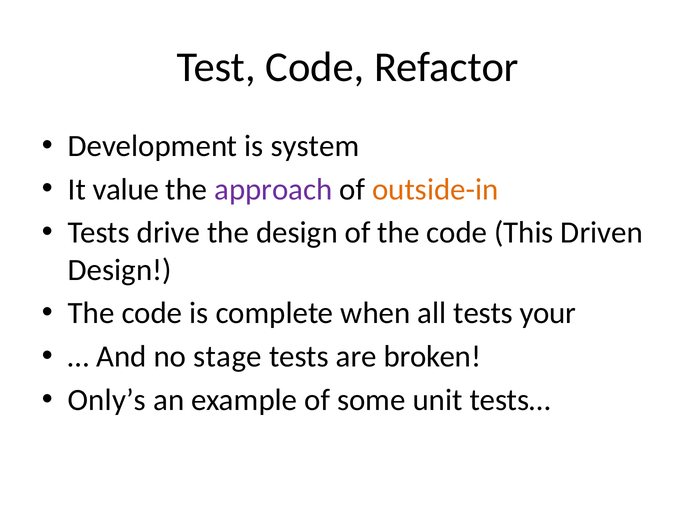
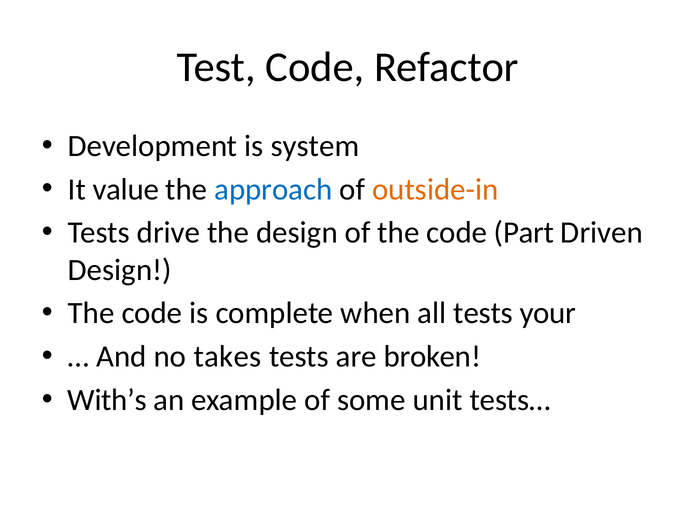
approach colour: purple -> blue (273, 189)
This: This -> Part (524, 233)
stage: stage -> takes (228, 357)
Only’s: Only’s -> With’s (107, 400)
